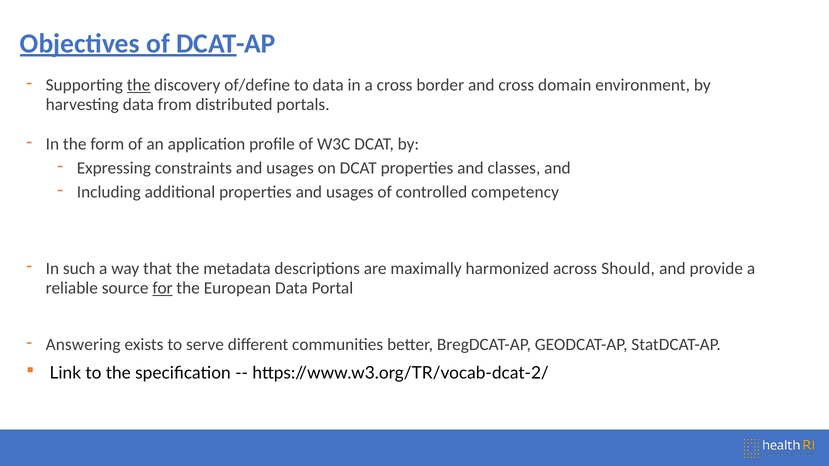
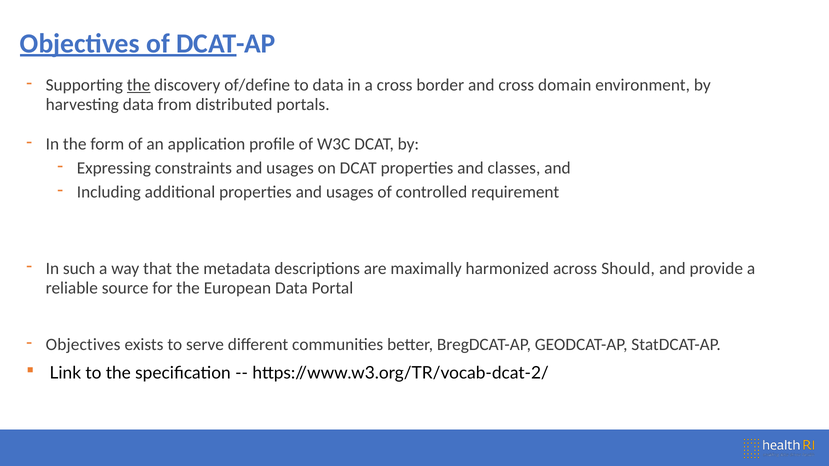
competency: competency -> requirement (515, 192)
for underline: present -> none (163, 288)
Answering: Answering -> Objectives (83, 345)
